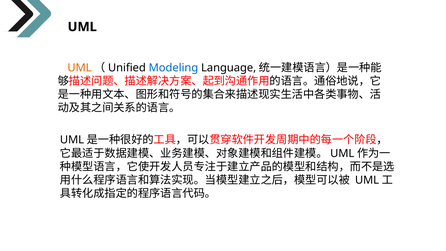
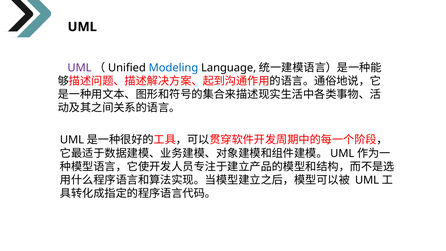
UML colour: orange -> purple (80, 68)
